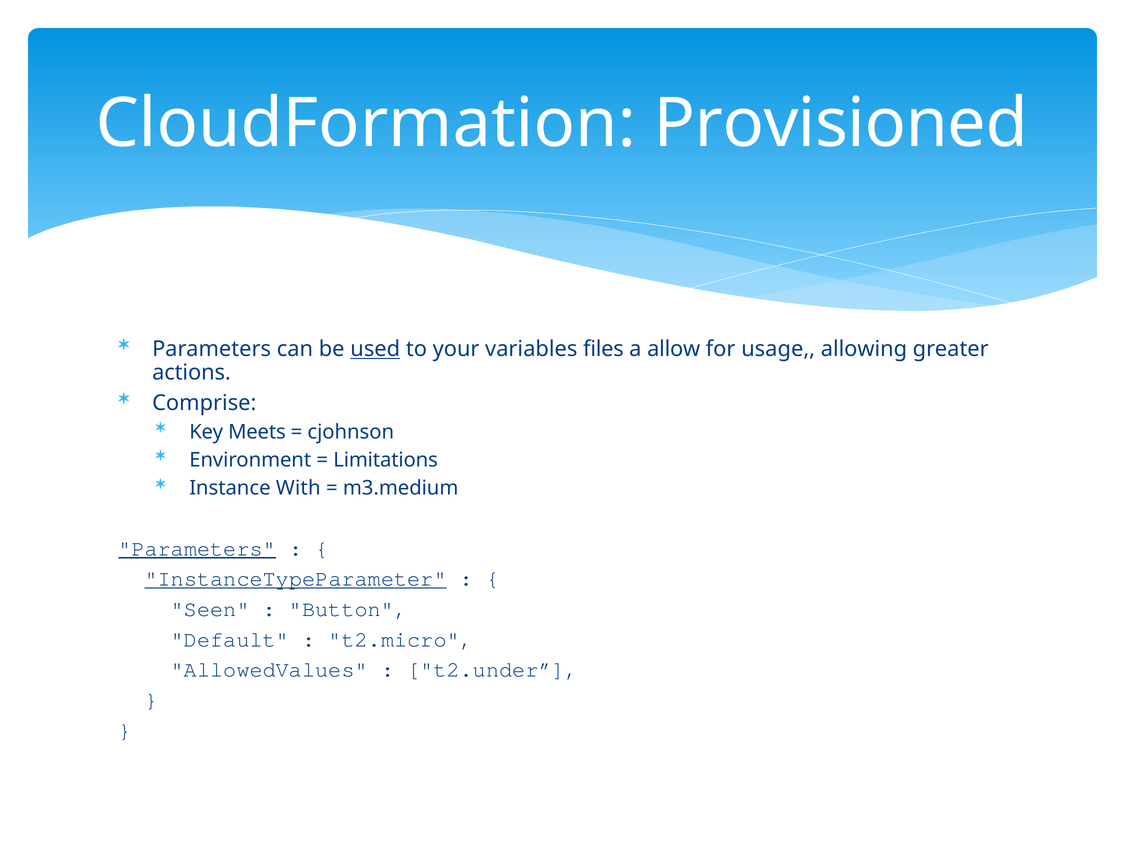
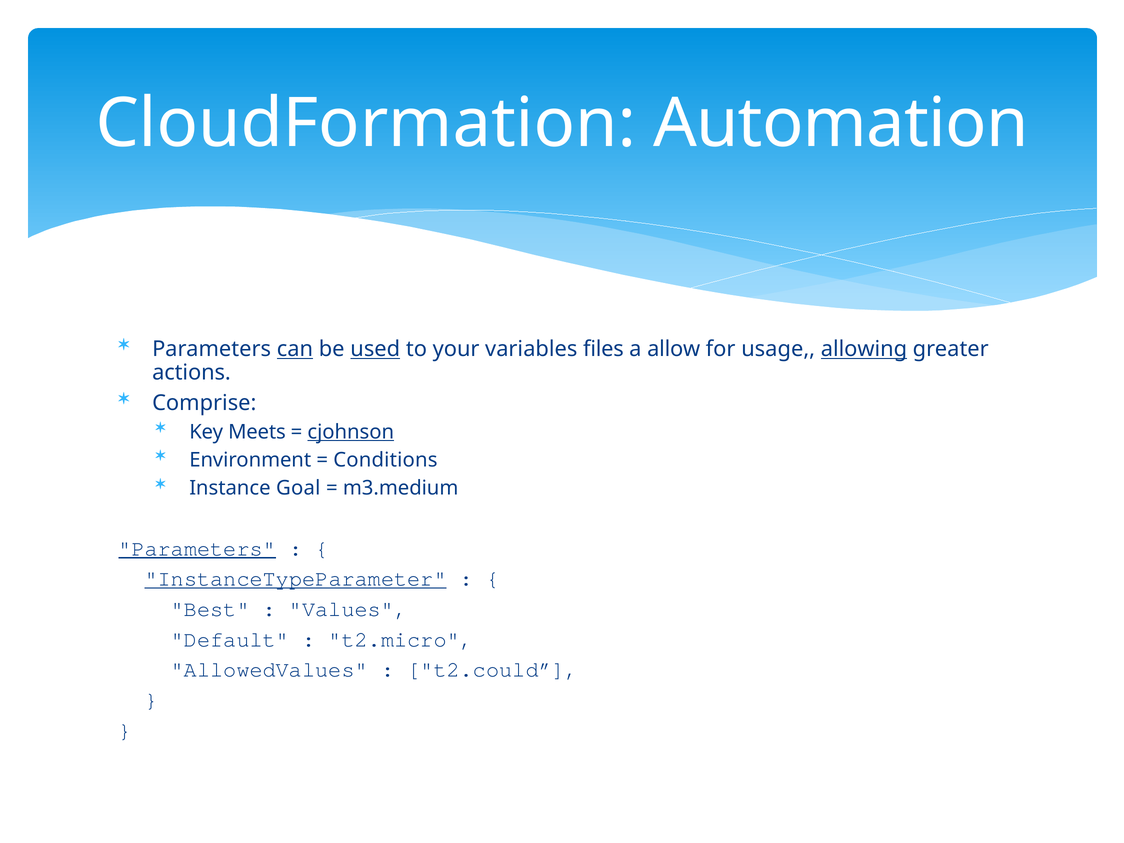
Provisioned: Provisioned -> Automation (841, 123)
can underline: none -> present (295, 349)
allowing underline: none -> present (864, 349)
cjohnson underline: none -> present (351, 432)
Limitations: Limitations -> Conditions (385, 460)
With: With -> Goal (298, 488)
Seen: Seen -> Best (210, 609)
Button: Button -> Values (348, 609)
t2.under: t2.under -> t2.could (493, 670)
